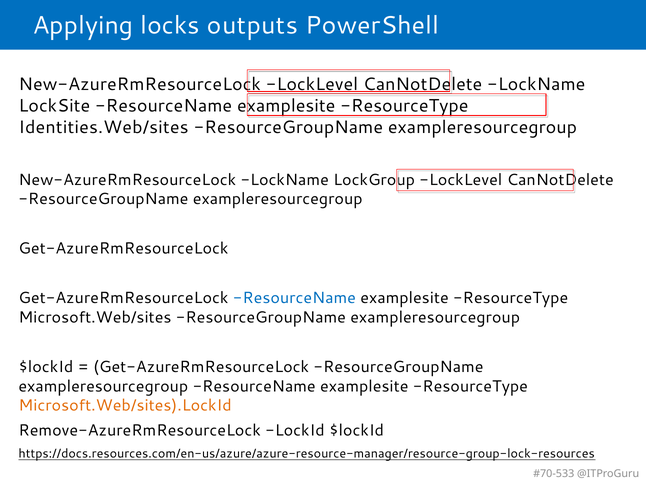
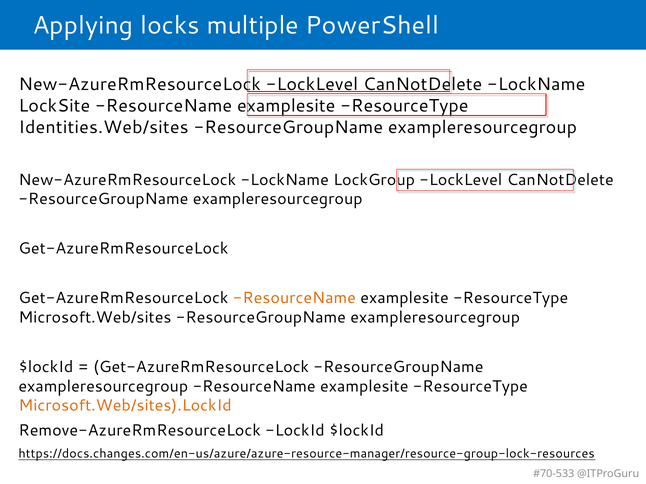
outputs: outputs -> multiple (253, 26)
ResourceName colour: blue -> orange (294, 298)
https://docs.resources.com/en-us/azure/azure-resource-manager/resource-group-lock-resources: https://docs.resources.com/en-us/azure/azure-resource-manager/resource-group-lock-resources -> https://docs.changes.com/en-us/azure/azure-resource-manager/resource-group-lock-resources (307, 454)
